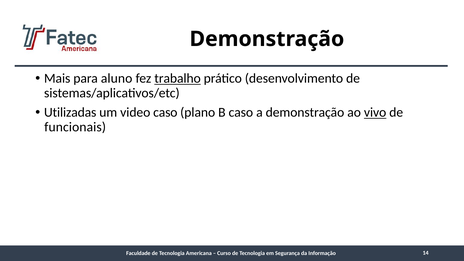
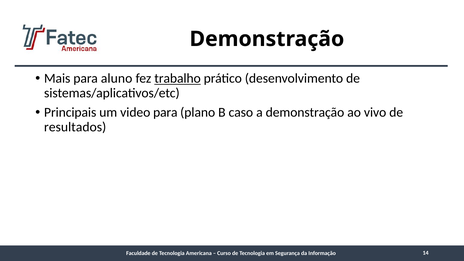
Utilizadas: Utilizadas -> Principais (70, 113)
video caso: caso -> para (165, 113)
vivo underline: present -> none (375, 113)
funcionais: funcionais -> resultados (75, 127)
